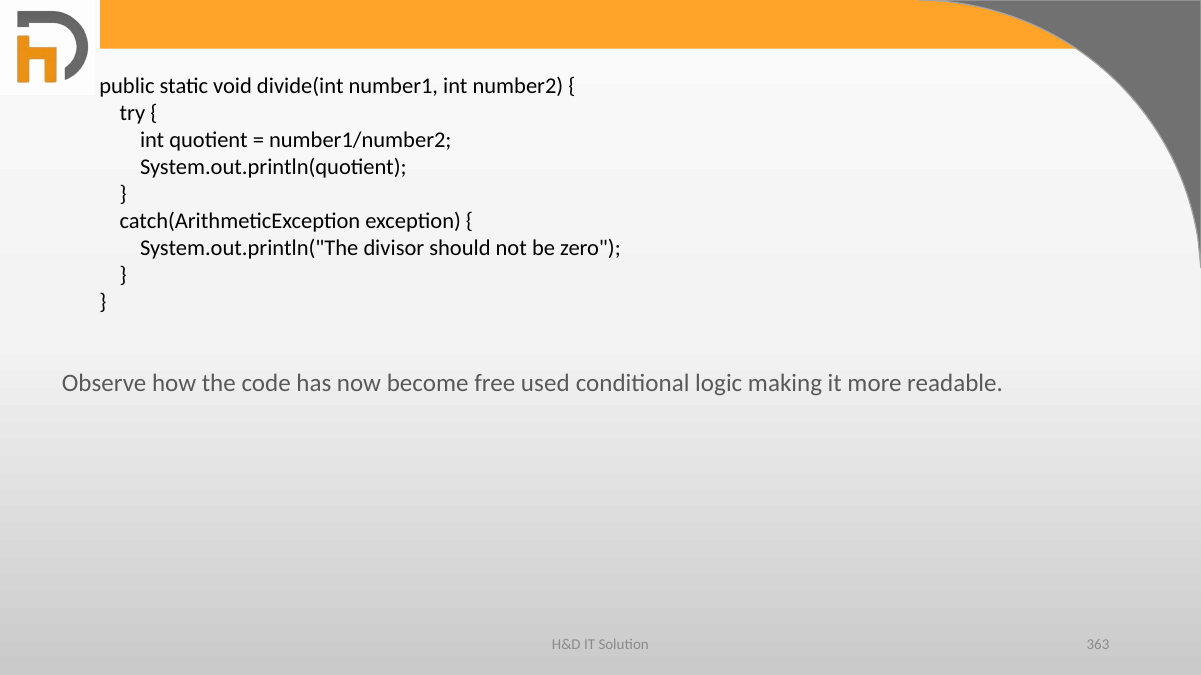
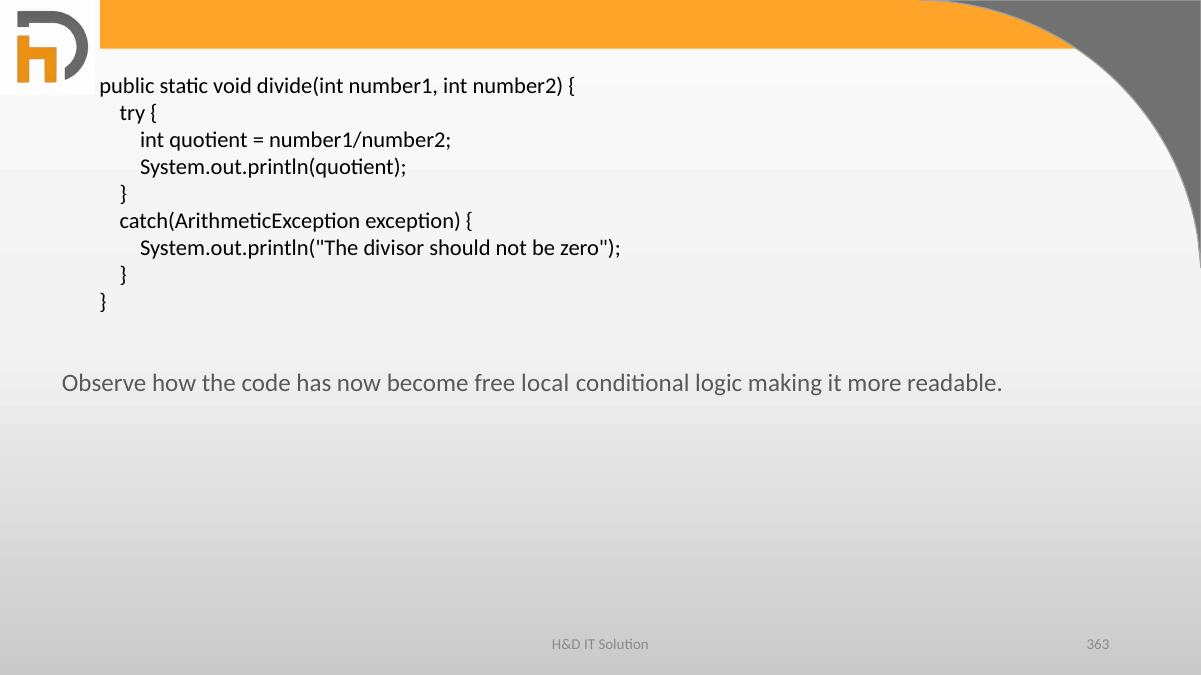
used: used -> local (545, 383)
